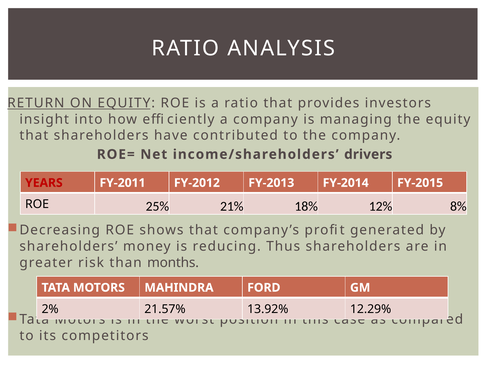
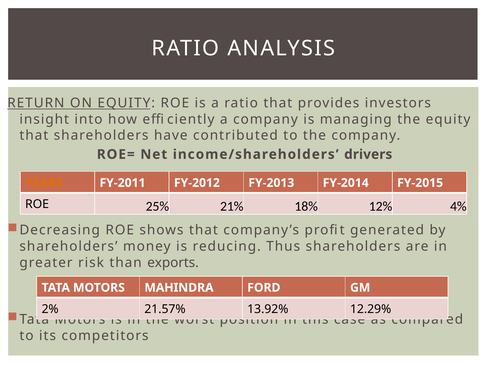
YEARS colour: red -> orange (44, 183)
8%: 8% -> 4% (458, 206)
months: months -> exports (173, 263)
